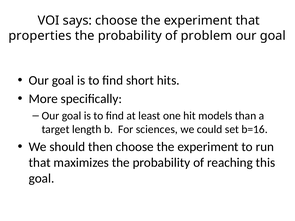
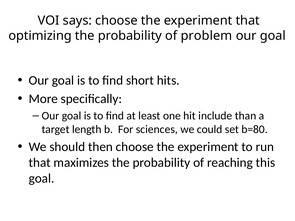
properties: properties -> optimizing (40, 36)
models: models -> include (215, 116)
b=16: b=16 -> b=80 (255, 130)
